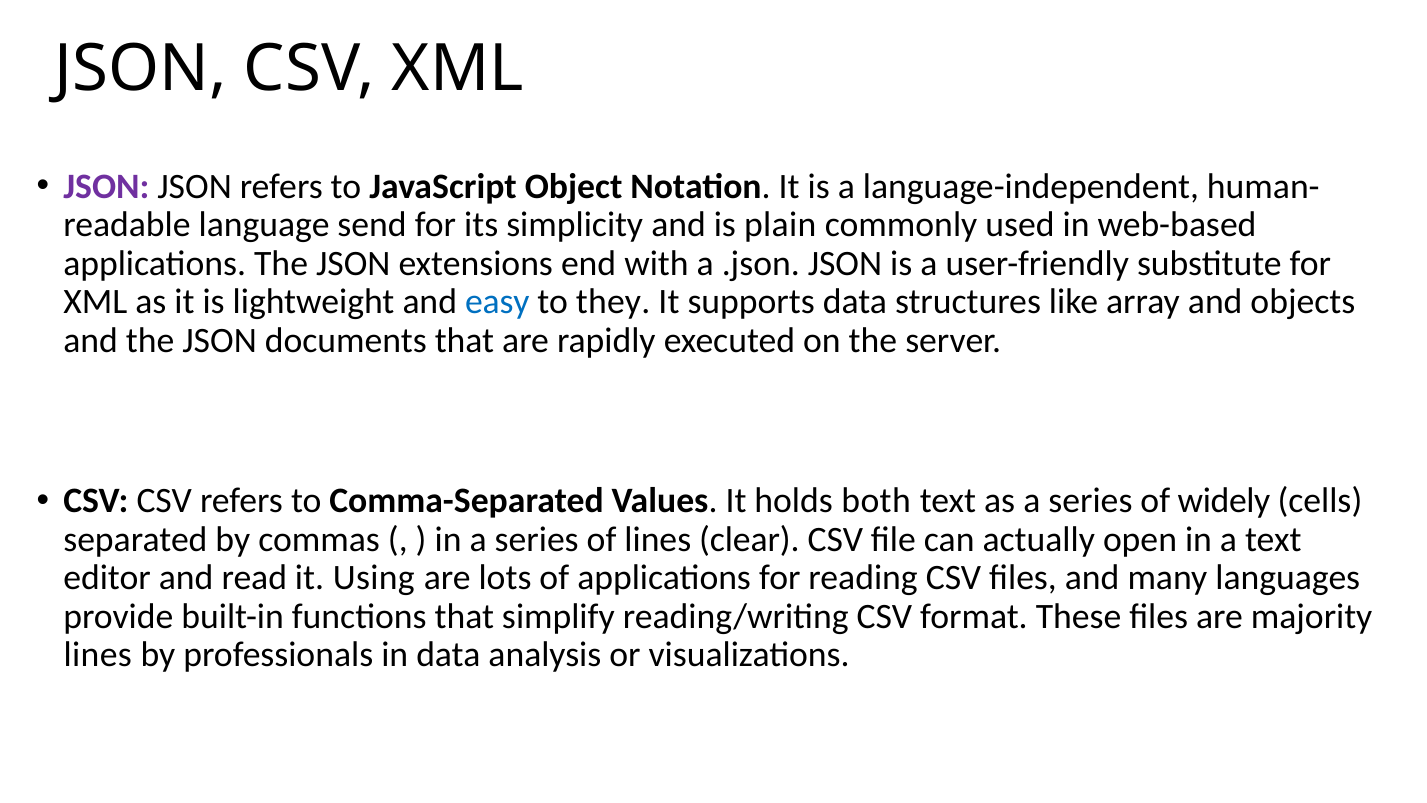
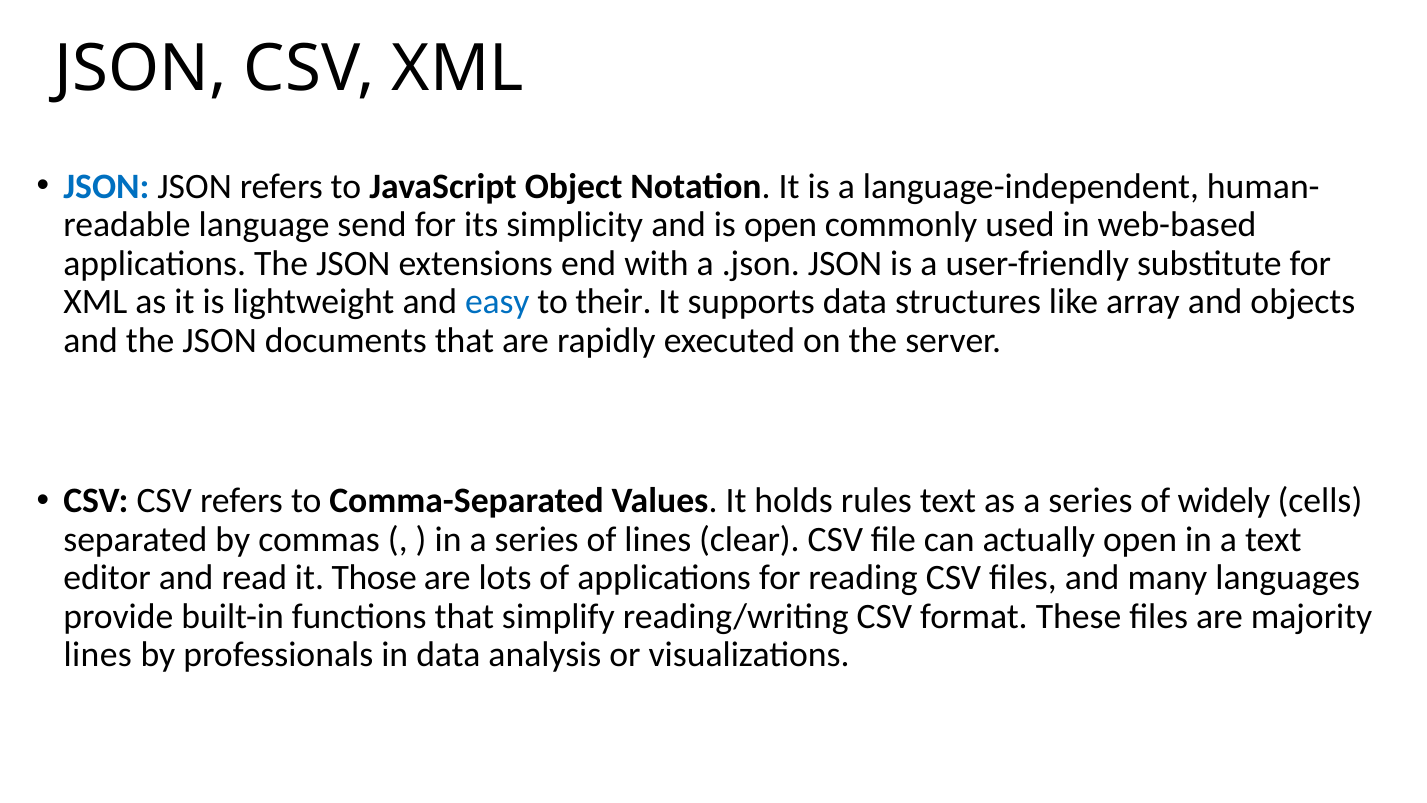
JSON colour: purple -> blue (106, 187)
is plain: plain -> open (781, 225)
they: they -> their (613, 302)
both: both -> rules (876, 501)
Using: Using -> Those (374, 578)
